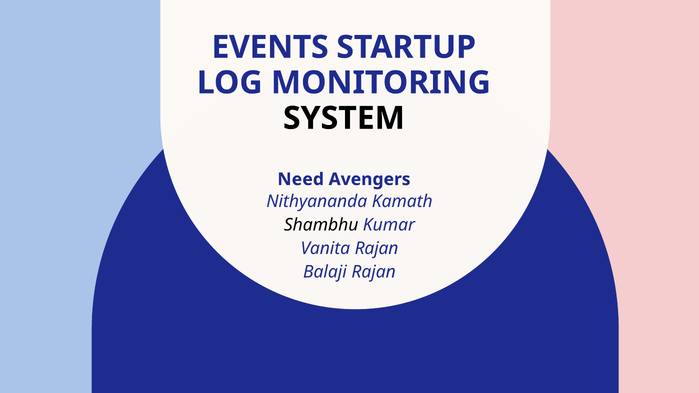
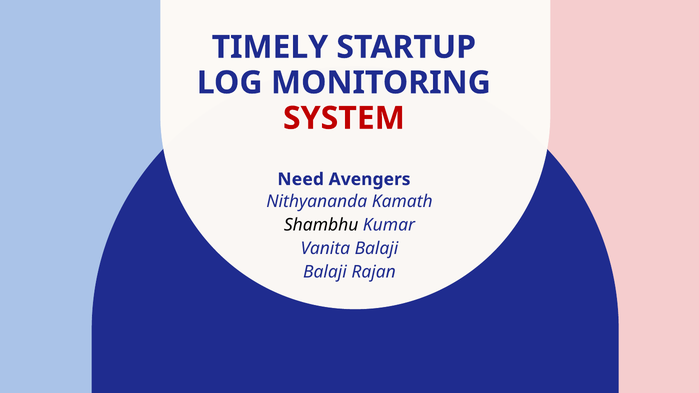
EVENTS: EVENTS -> TIMELY (270, 47)
SYSTEM colour: black -> red (344, 118)
Vanita Rajan: Rajan -> Balaji (376, 249)
